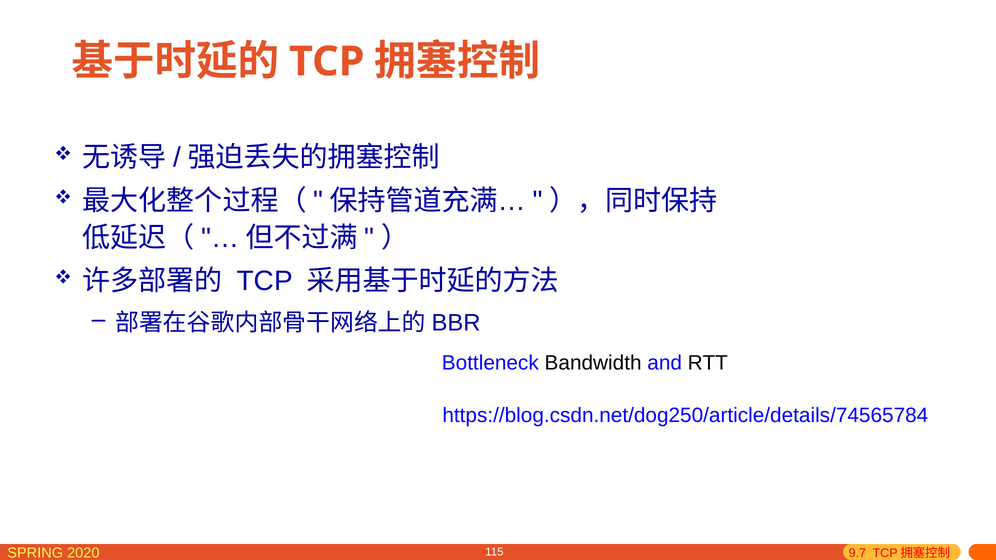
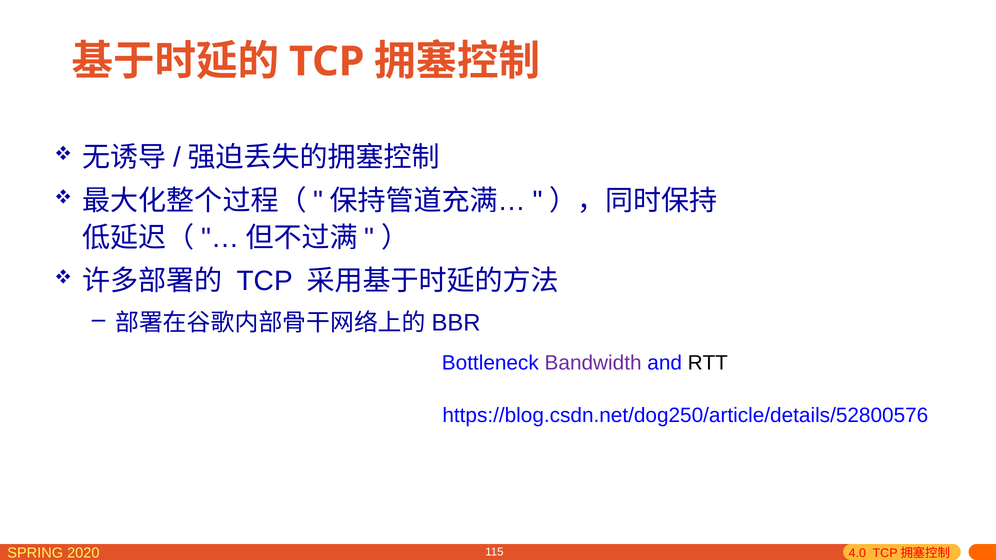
Bandwidth colour: black -> purple (593, 363)
https://blog.csdn.net/dog250/article/details/74565784: https://blog.csdn.net/dog250/article/details/74565784 -> https://blog.csdn.net/dog250/article/details/52800576 (685, 416)
9.7: 9.7 -> 4.0 (857, 553)
